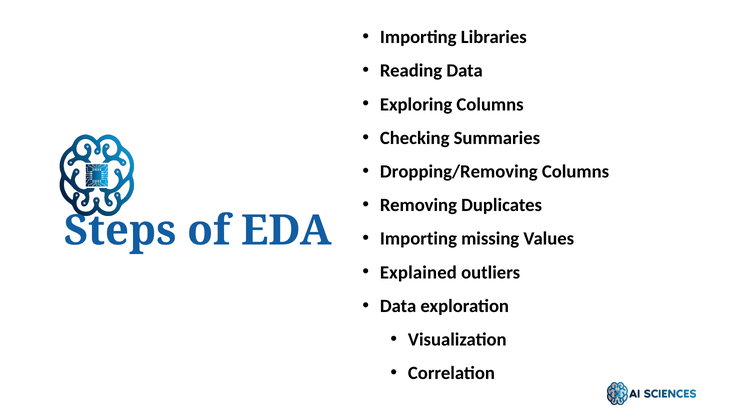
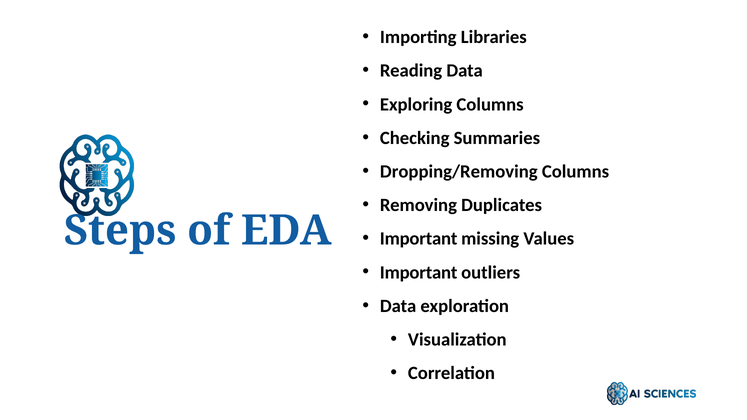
Importing: Importing -> Important (419, 239)
Explained: Explained -> Important (419, 272)
